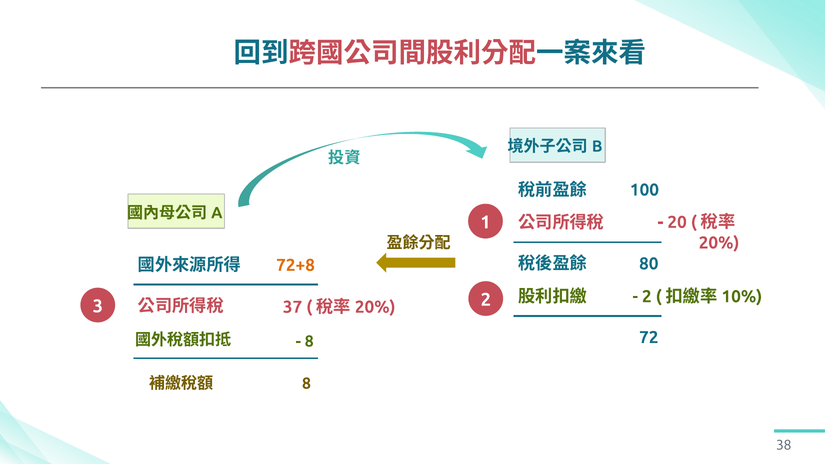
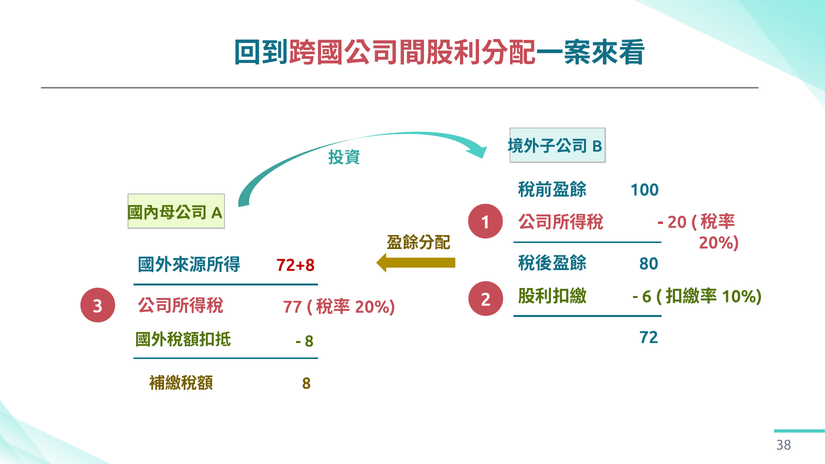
72+8 colour: orange -> red (295, 265)
2: 2 -> 6 (647, 297)
37: 37 -> 77 (293, 307)
